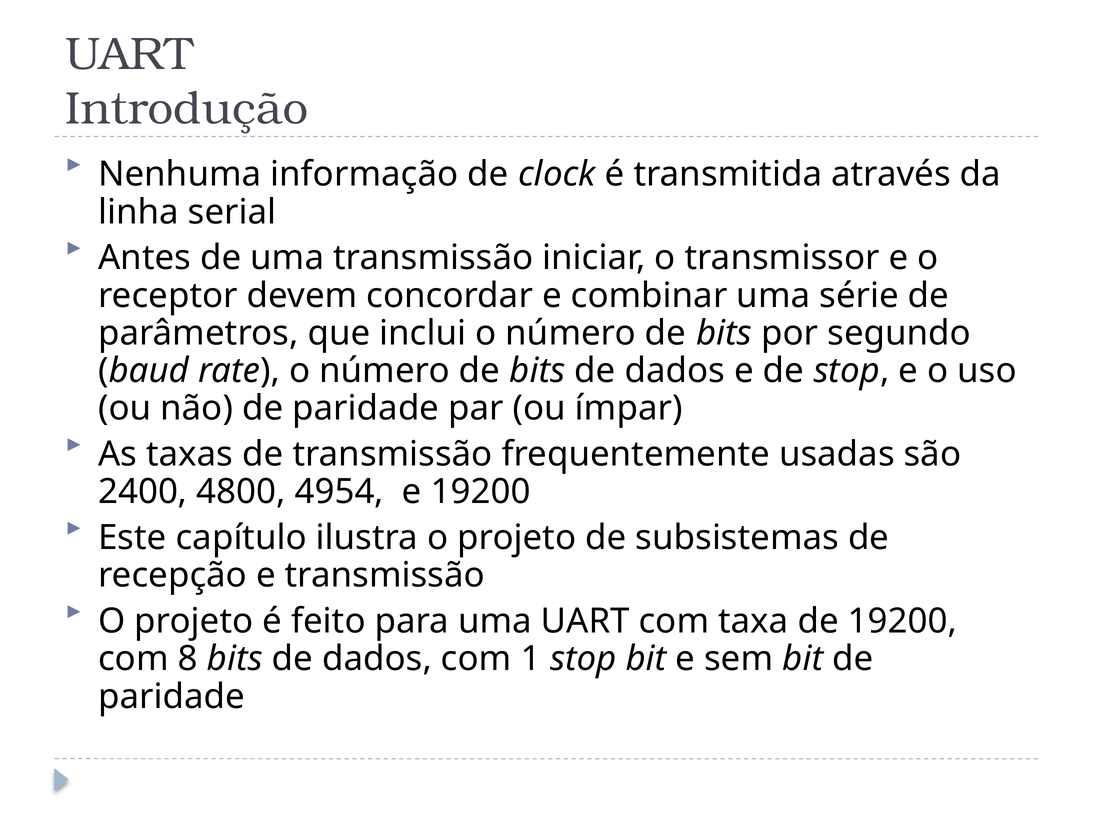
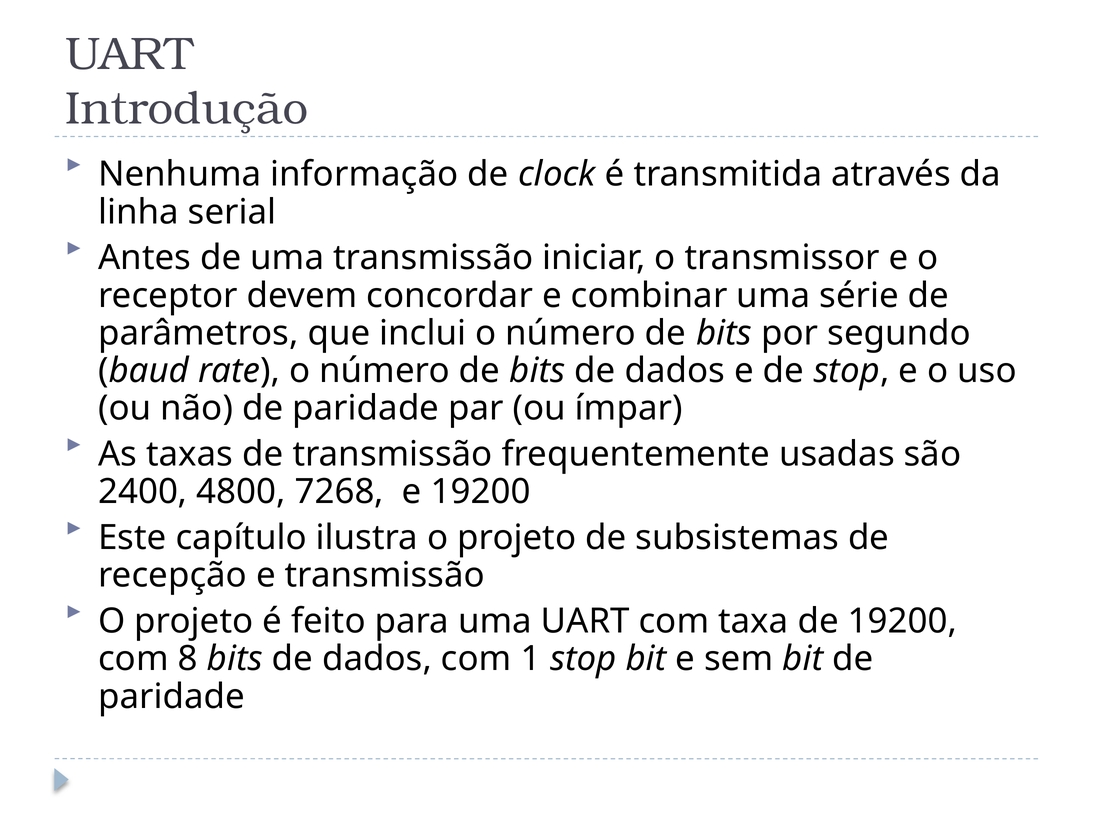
4954: 4954 -> 7268 (339, 492)
